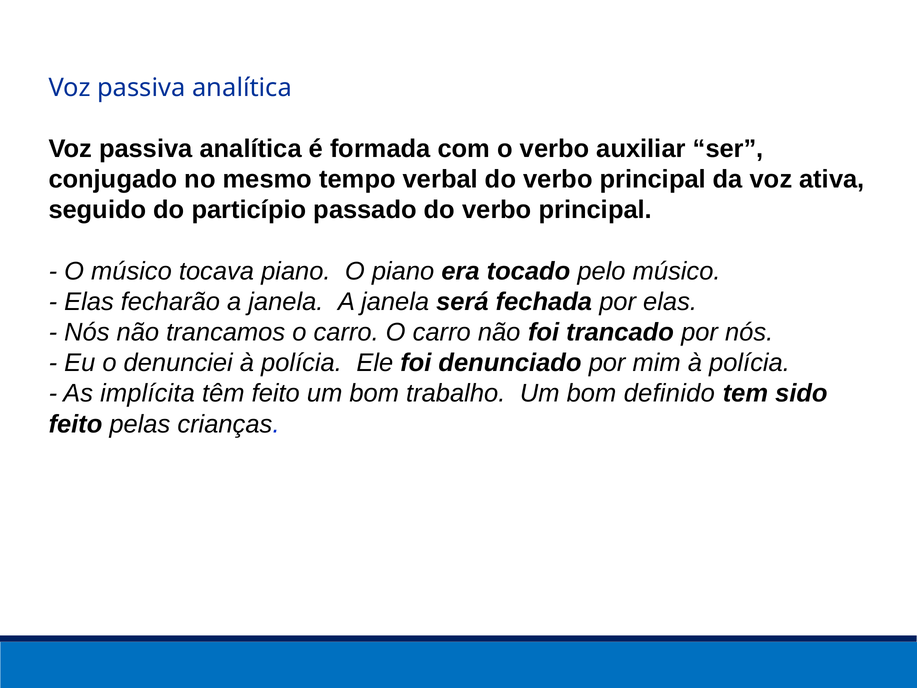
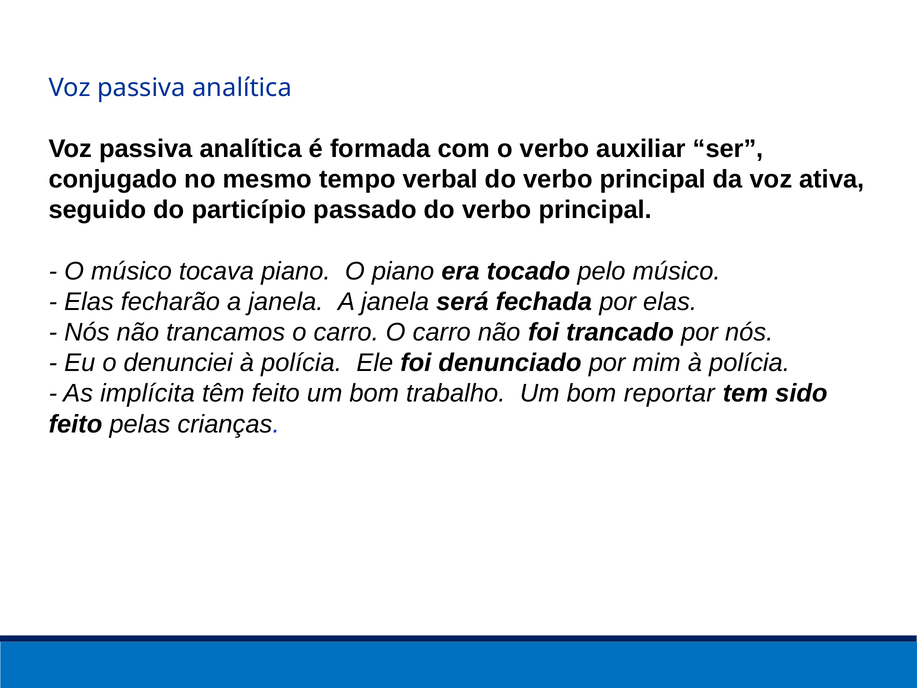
definido: definido -> reportar (669, 393)
